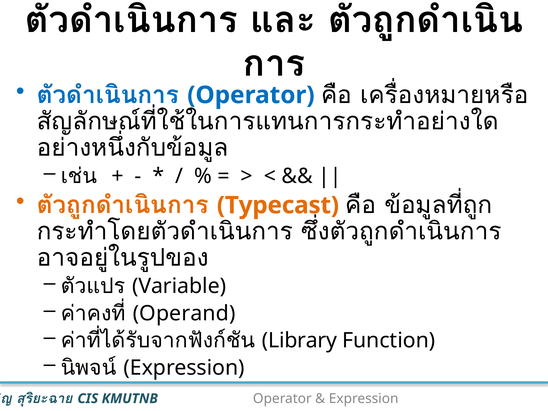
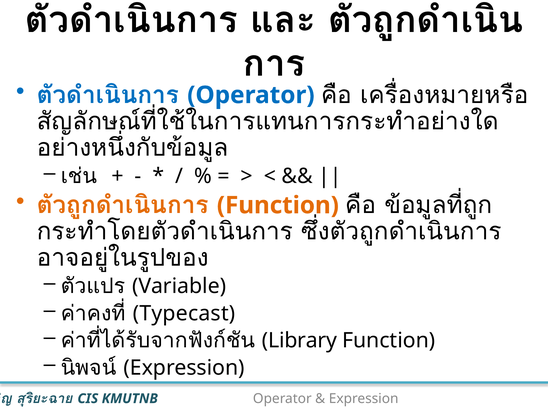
Typecast: Typecast -> Function (278, 205)
Operand: Operand -> Typecast (184, 313)
